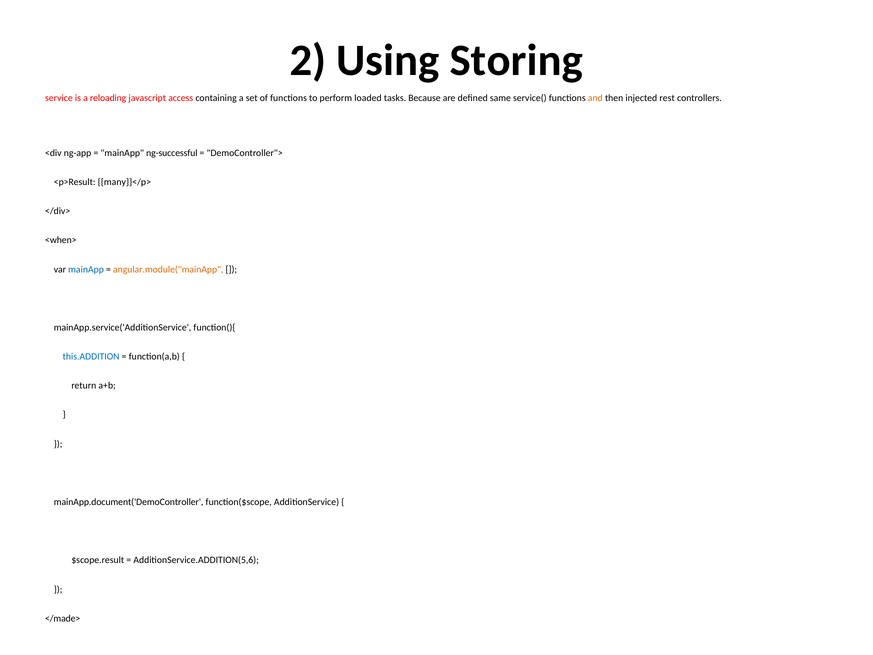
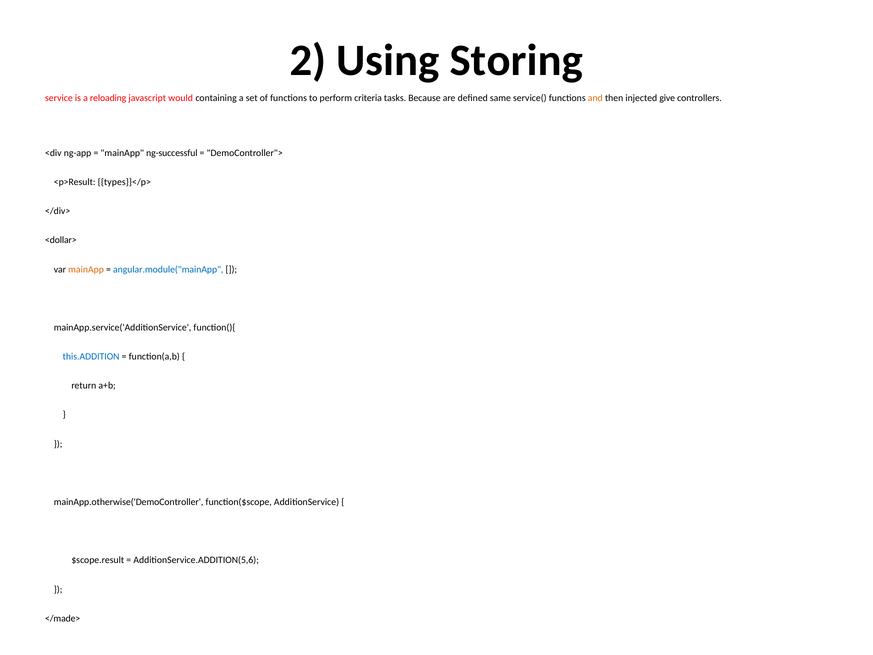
access: access -> would (181, 98)
loaded: loaded -> criteria (368, 98)
rest: rest -> give (667, 98)
many}}</p>: many}}</p> -> types}}</p> (124, 182)
<when>: <when> -> <dollar> (61, 240)
mainApp colour: blue -> orange (86, 269)
angular.module("mainApp colour: orange -> blue (168, 269)
mainApp.document('DemoController: mainApp.document('DemoController -> mainApp.otherwise('DemoController (129, 502)
